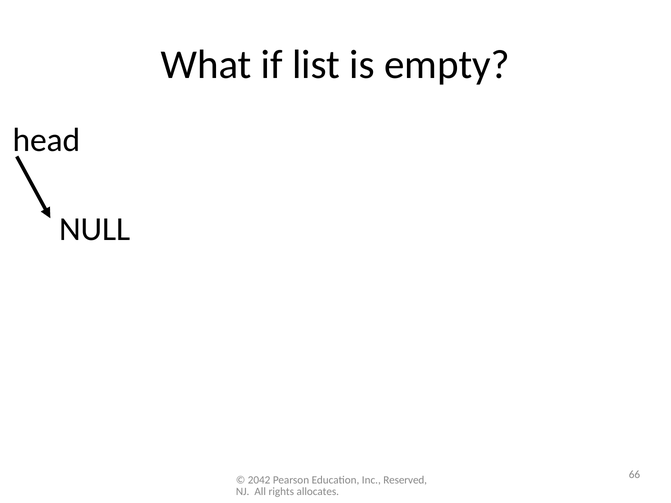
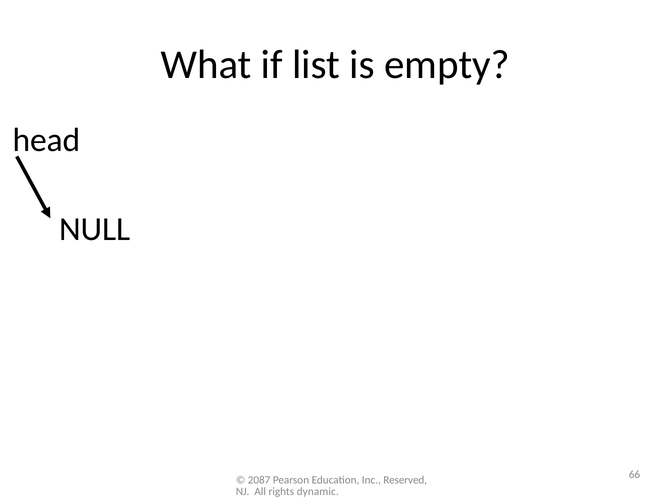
2042: 2042 -> 2087 (259, 480)
allocates: allocates -> dynamic (318, 492)
